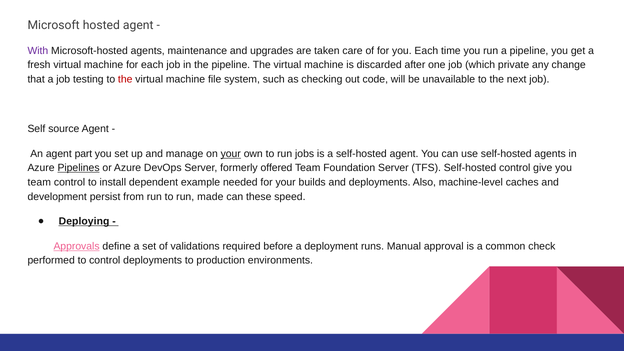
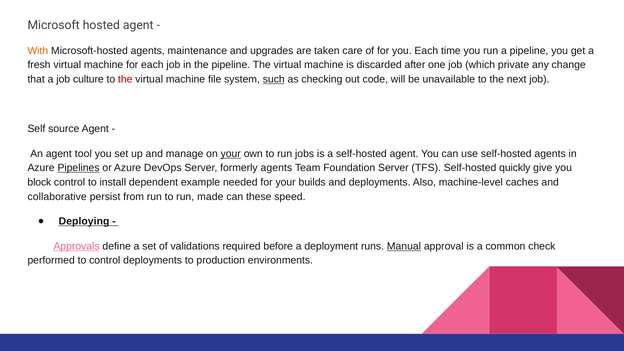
With colour: purple -> orange (38, 51)
testing: testing -> culture (88, 79)
such underline: none -> present (274, 79)
part: part -> tool (83, 154)
formerly offered: offered -> agents (276, 168)
Self-hosted control: control -> quickly (515, 168)
team: team -> block (39, 182)
development: development -> collaborative (57, 197)
Manual underline: none -> present (404, 246)
